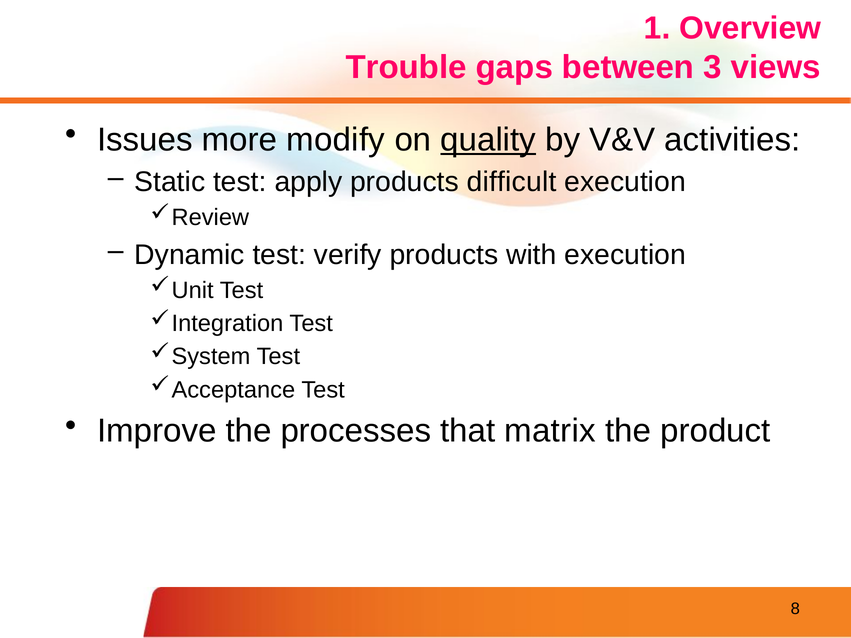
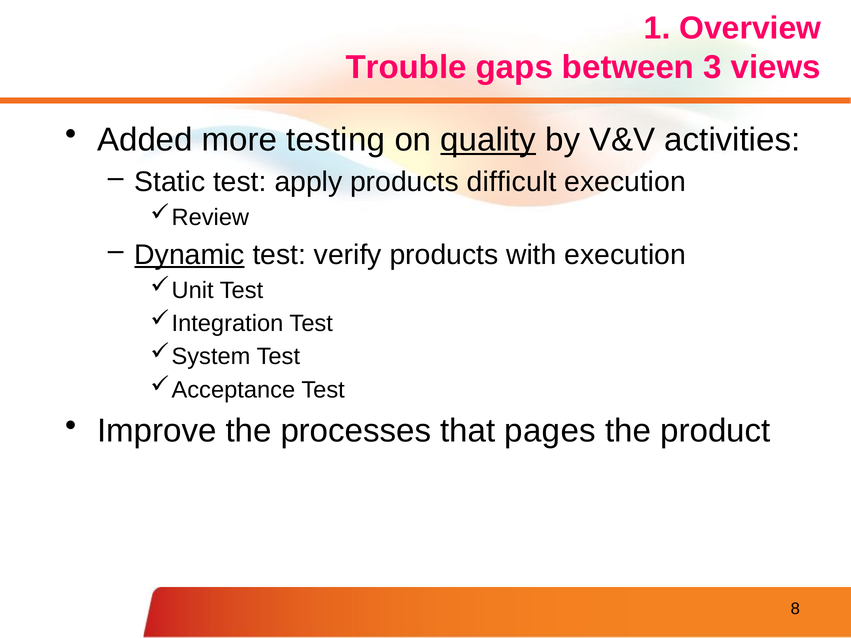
Issues: Issues -> Added (145, 140)
modify: modify -> testing (336, 140)
Dynamic underline: none -> present (190, 255)
matrix: matrix -> pages (550, 431)
